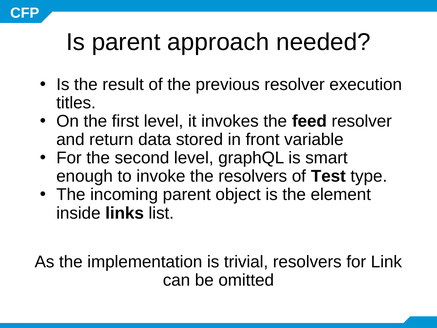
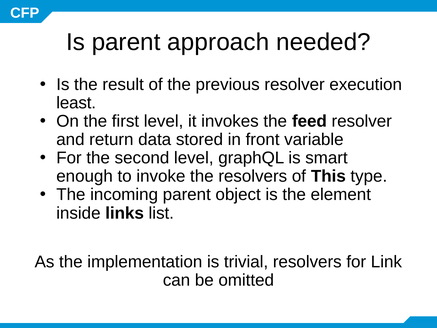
titles: titles -> least (76, 103)
Test: Test -> This (328, 176)
